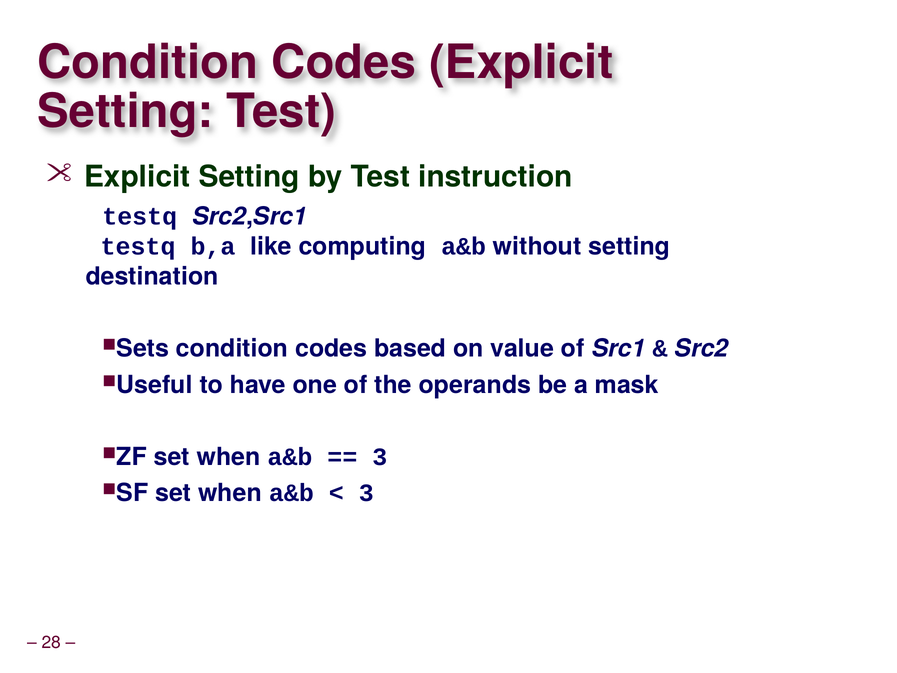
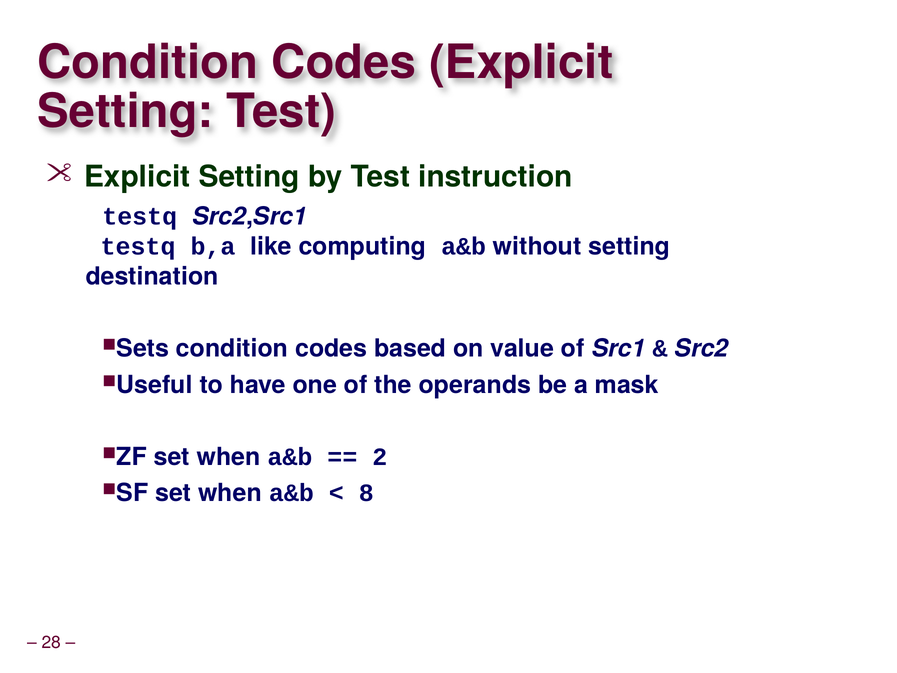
3: 3 -> 2 (380, 457)
3: 3 -> 8 (366, 493)
